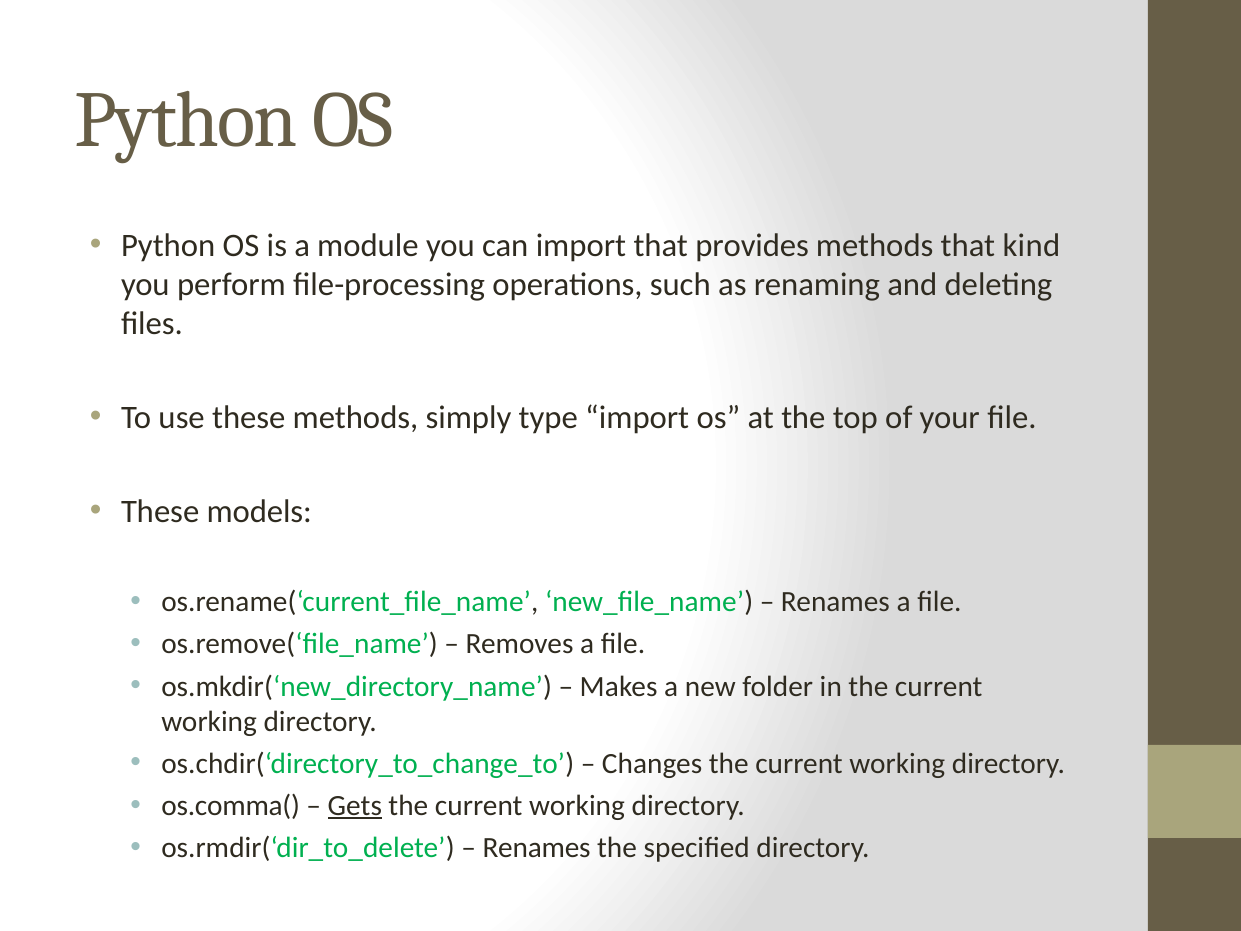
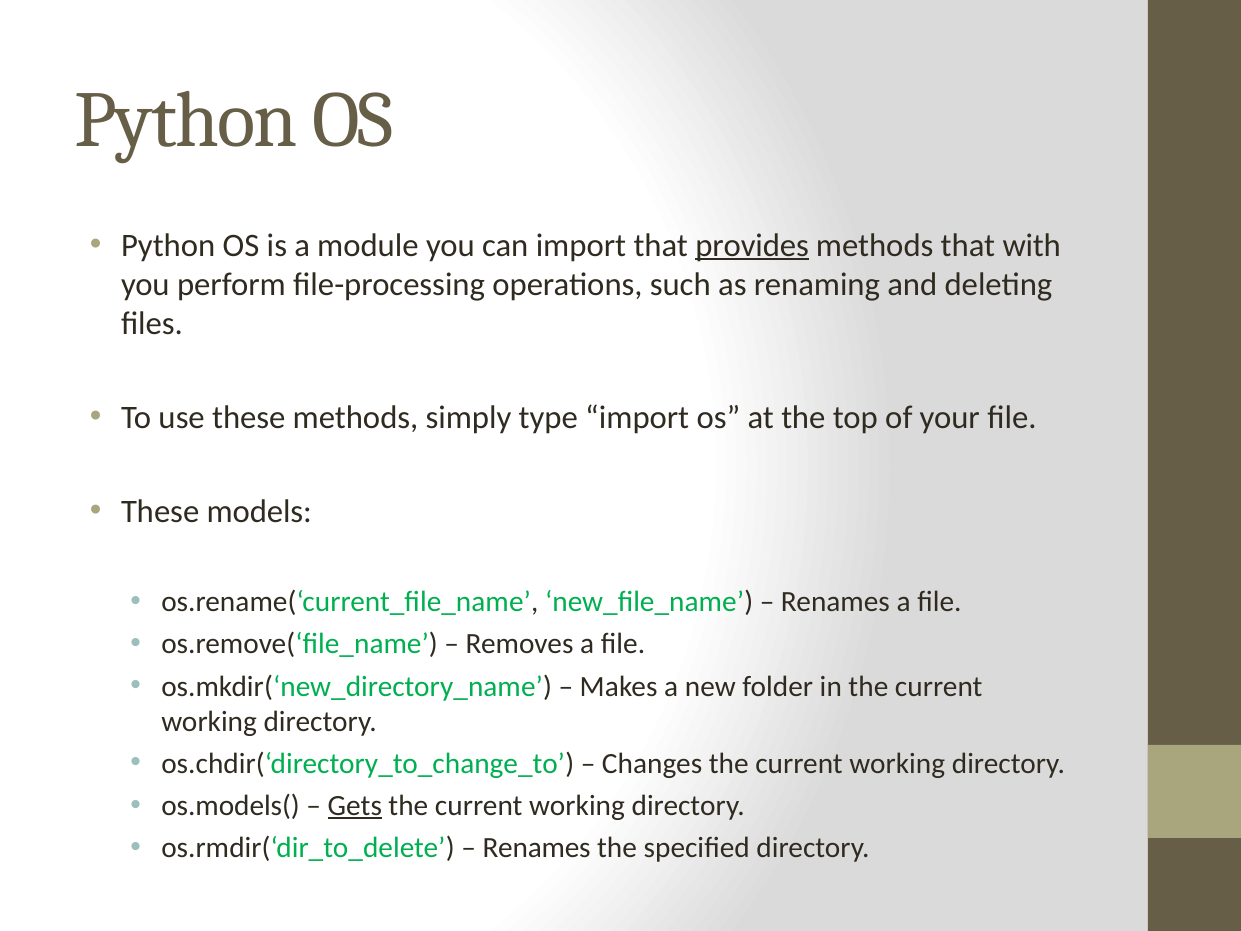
provides underline: none -> present (752, 245)
kind: kind -> with (1032, 245)
os.comma(: os.comma( -> os.models( (231, 805)
